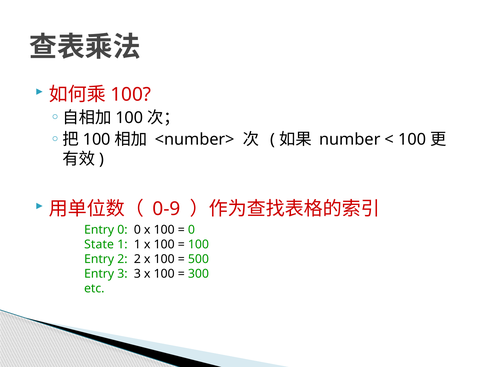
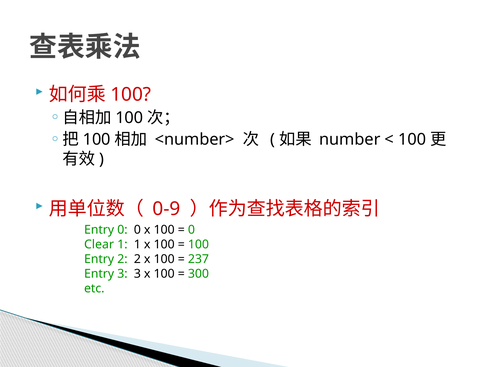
State: State -> Clear (99, 244)
500: 500 -> 237 (198, 259)
